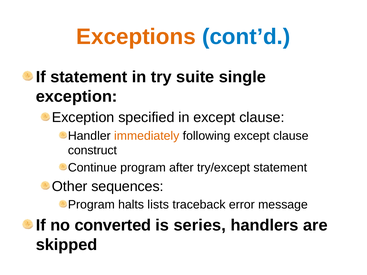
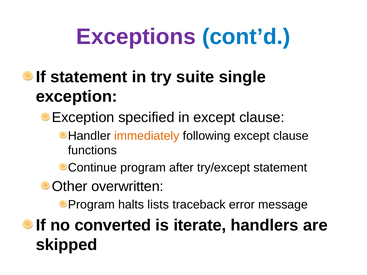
Exceptions colour: orange -> purple (136, 37)
construct: construct -> functions (92, 151)
sequences: sequences -> overwritten (127, 187)
series: series -> iterate (200, 225)
